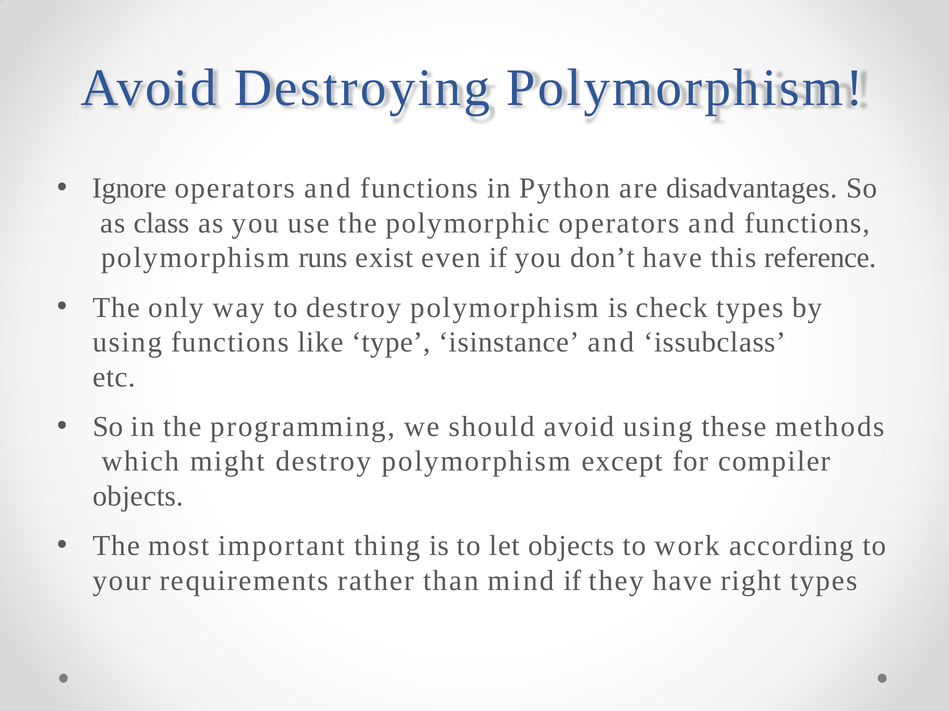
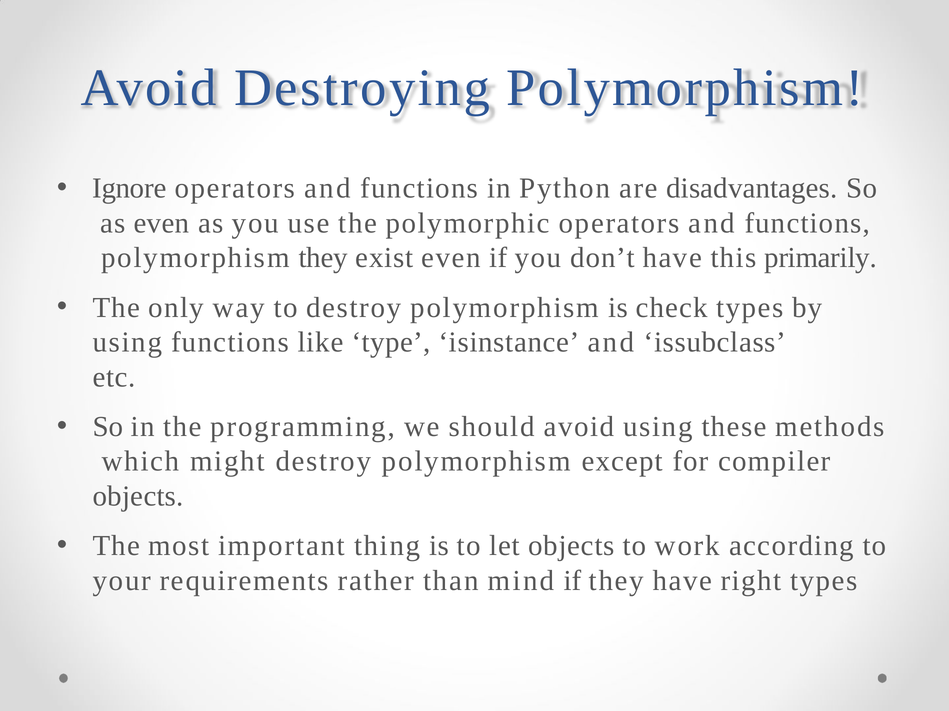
as class: class -> even (161, 223)
polymorphism runs: runs -> they (323, 258)
reference: reference -> primarily (821, 258)
